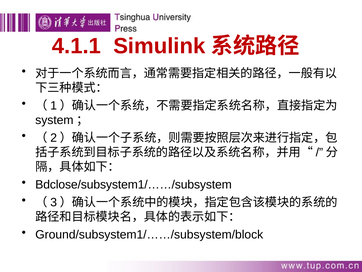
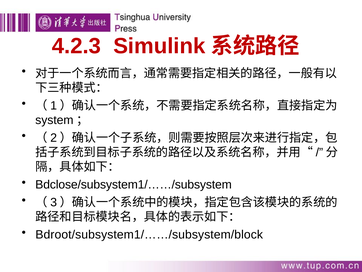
4.1.1: 4.1.1 -> 4.2.3 (76, 46)
Ground/subsystem1/……/subsystem/block: Ground/subsystem1/……/subsystem/block -> Bdroot/subsystem1/……/subsystem/block (149, 234)
